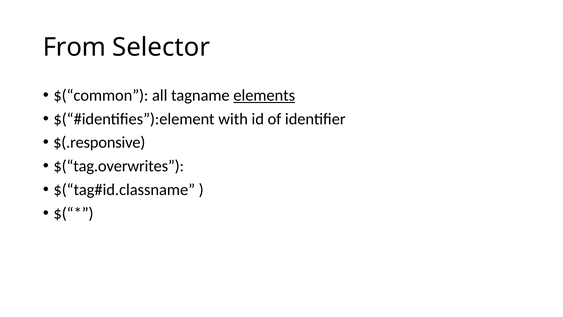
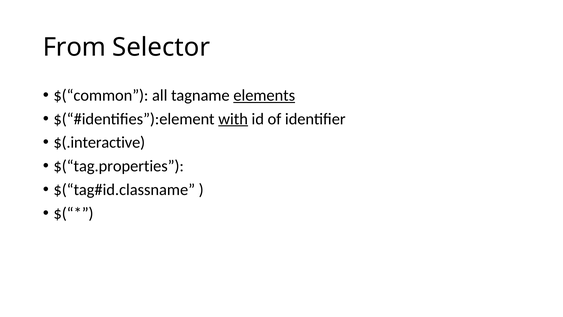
with underline: none -> present (233, 119)
$(.responsive: $(.responsive -> $(.interactive (99, 142)
$(“tag.overwrites: $(“tag.overwrites -> $(“tag.properties (119, 166)
